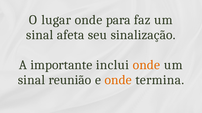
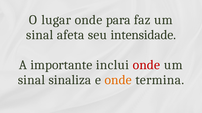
sinalização: sinalização -> intensidade (143, 35)
onde colour: orange -> red (146, 65)
reunião: reunião -> sinaliza (70, 80)
